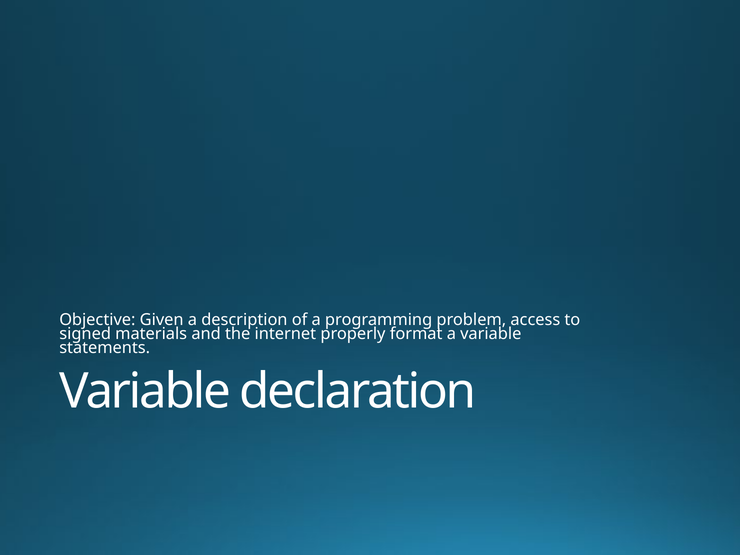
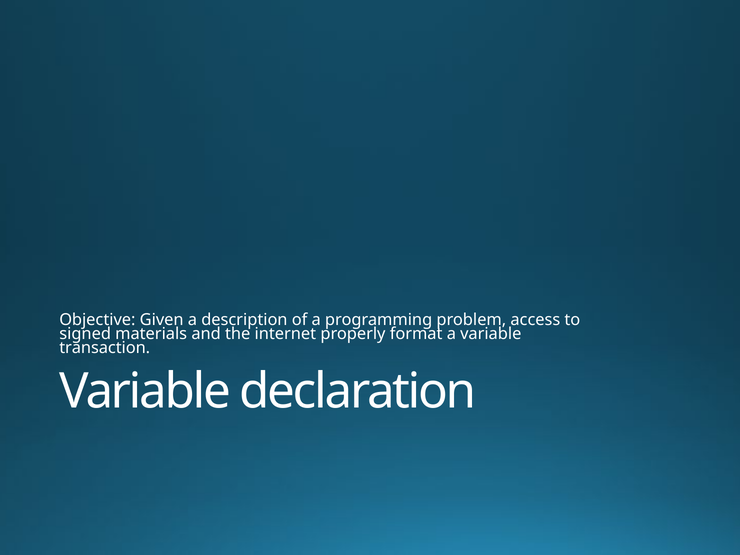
statements: statements -> transaction (105, 348)
